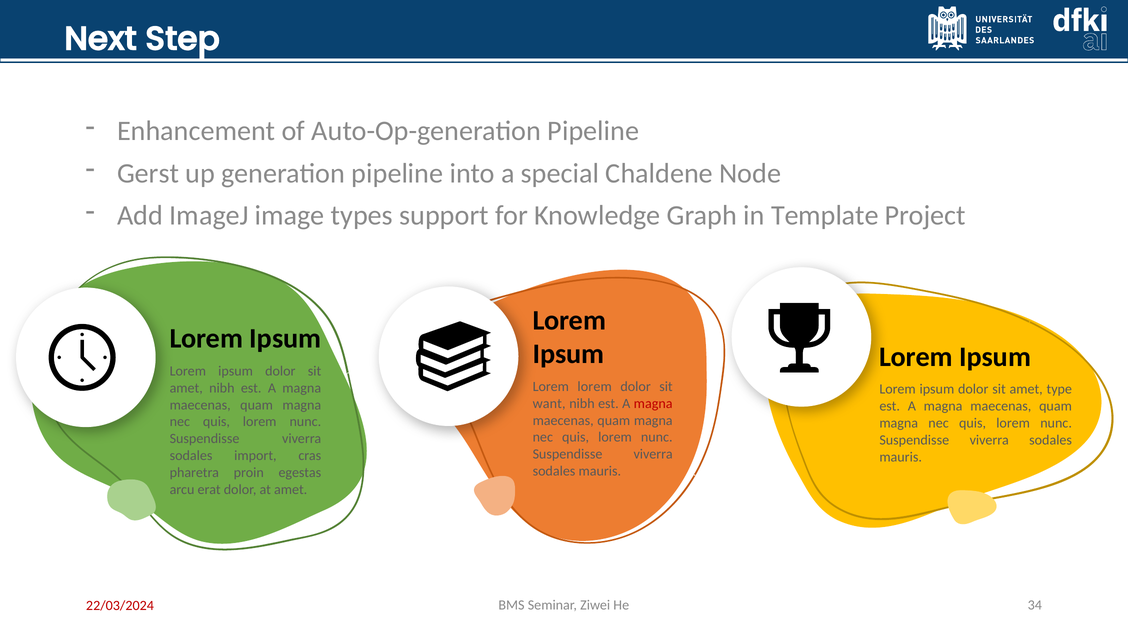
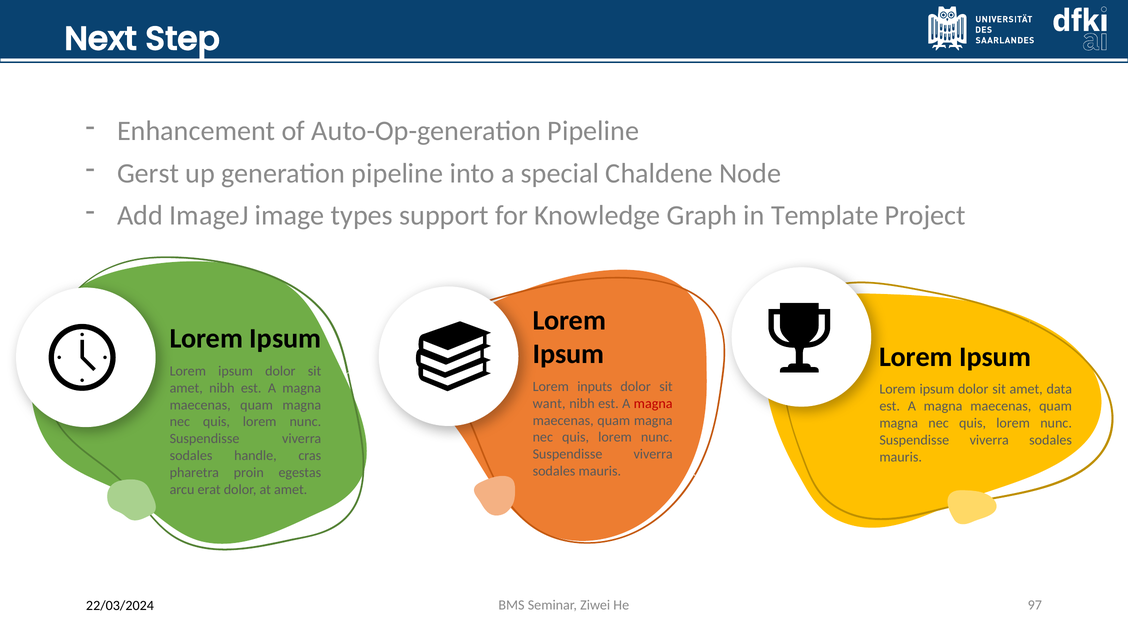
Lorem lorem: lorem -> inputs (595, 387)
type: type -> data (1059, 390)
import: import -> handle (255, 456)
34: 34 -> 97 (1035, 606)
22/03/2024 colour: red -> black (120, 606)
